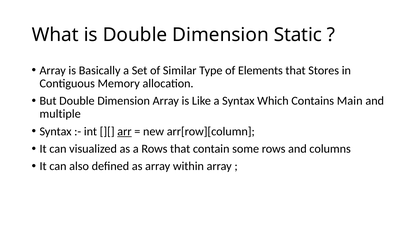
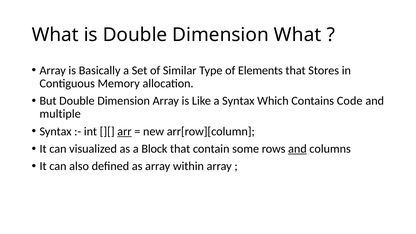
Dimension Static: Static -> What (298, 35)
Main: Main -> Code (350, 101)
a Rows: Rows -> Block (154, 149)
and underline: none -> present (297, 149)
